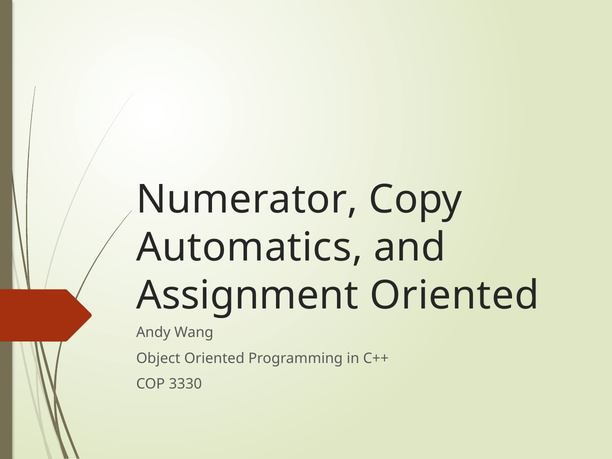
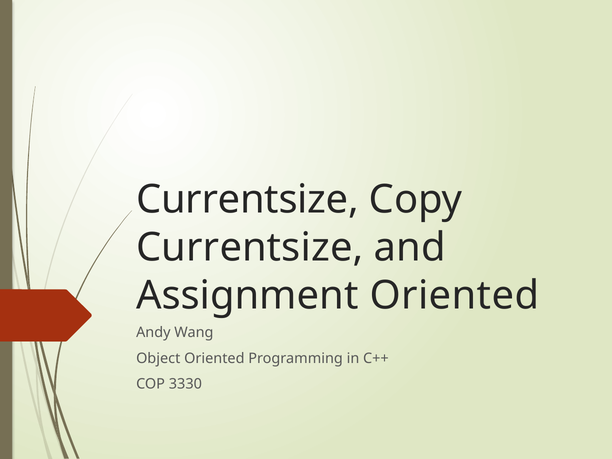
Numerator: Numerator -> Currentsize (247, 200)
Automatics: Automatics -> Currentsize (250, 248)
